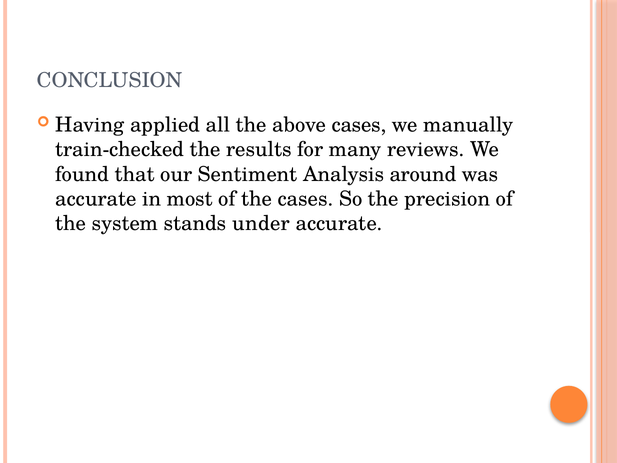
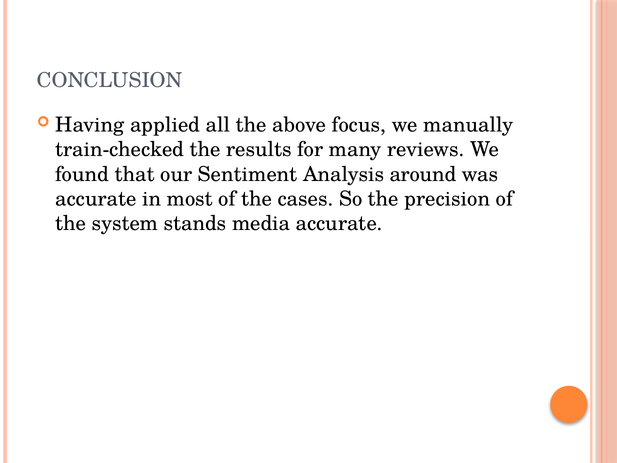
above cases: cases -> focus (359, 125)
under: under -> media (261, 224)
